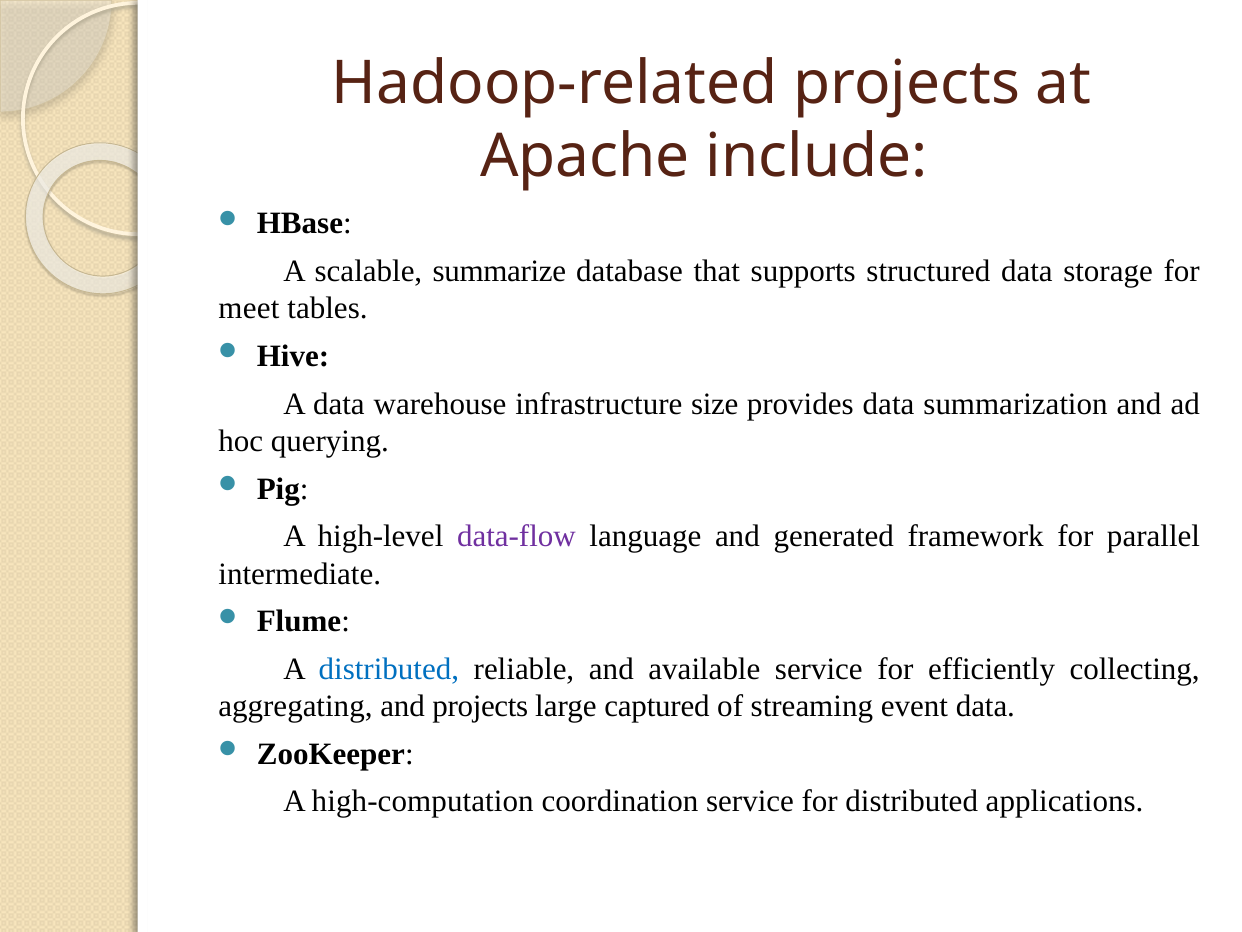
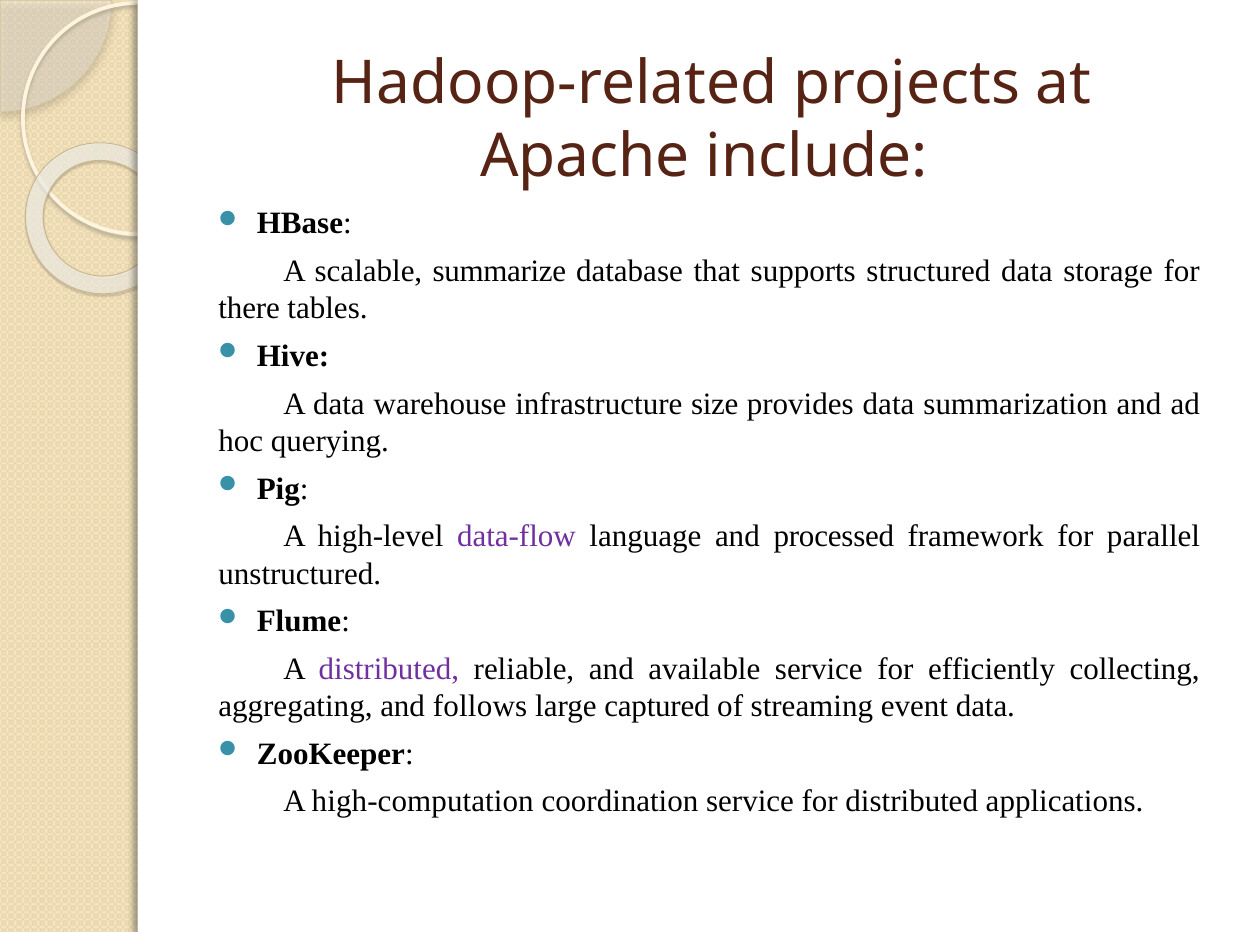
meet: meet -> there (249, 308)
generated: generated -> processed (834, 536)
intermediate: intermediate -> unstructured (300, 573)
distributed colour: blue -> purple (389, 669)
and projects: projects -> follows (480, 706)
